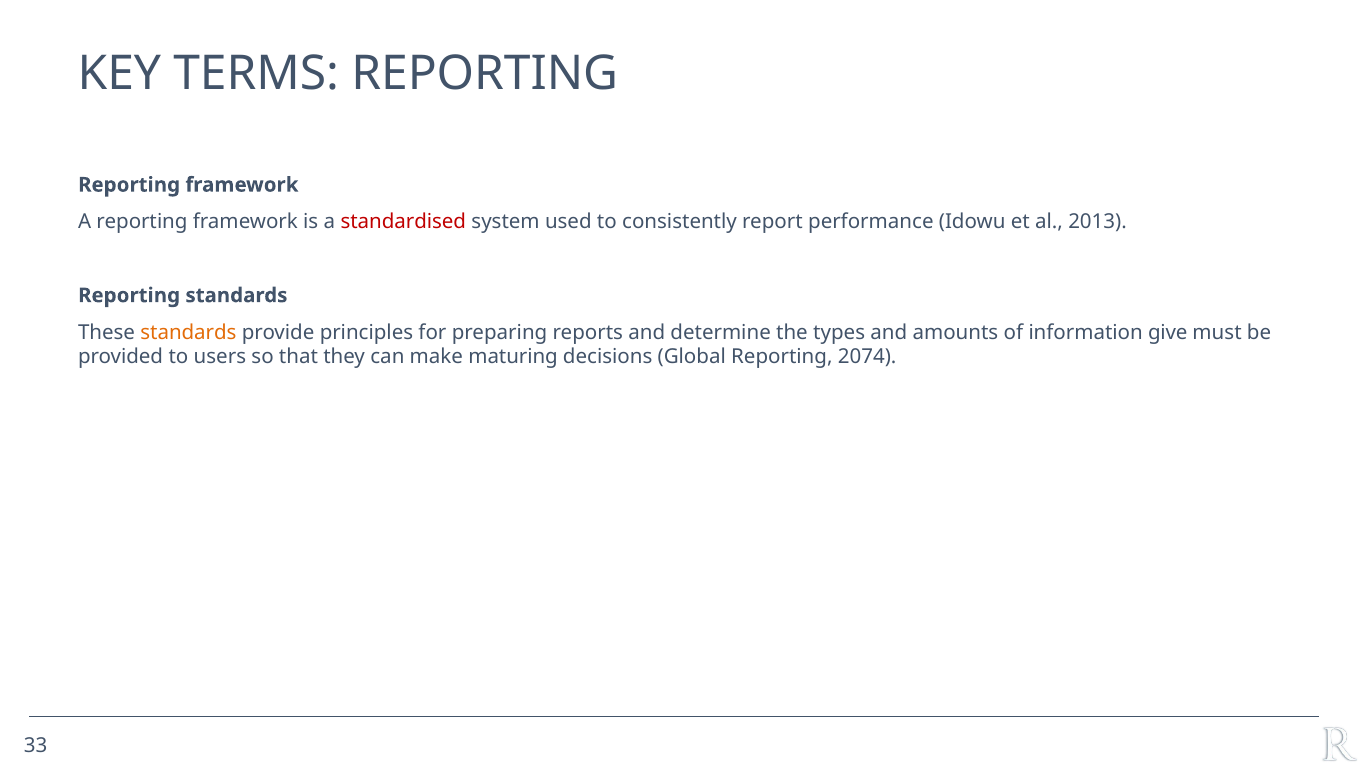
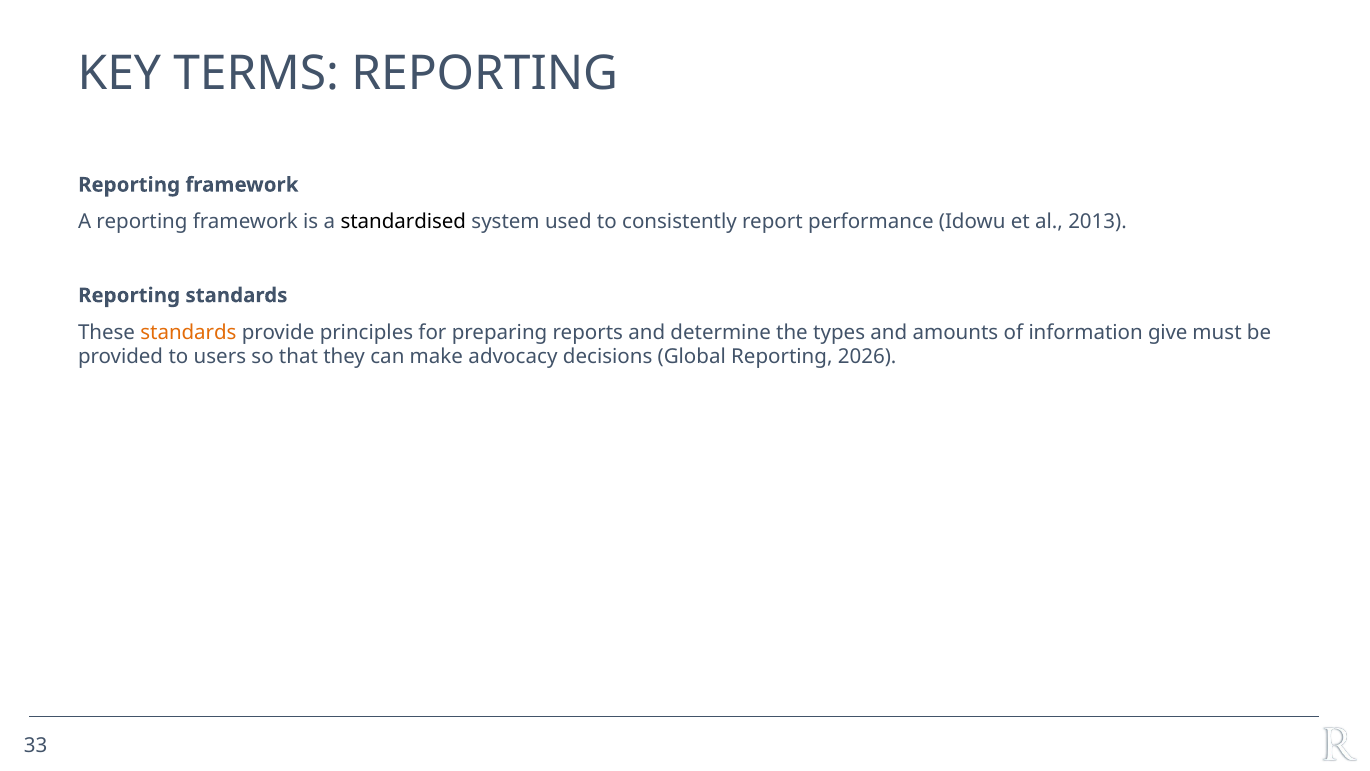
standardised colour: red -> black (403, 222)
maturing: maturing -> advocacy (513, 357)
2074: 2074 -> 2026 (867, 357)
